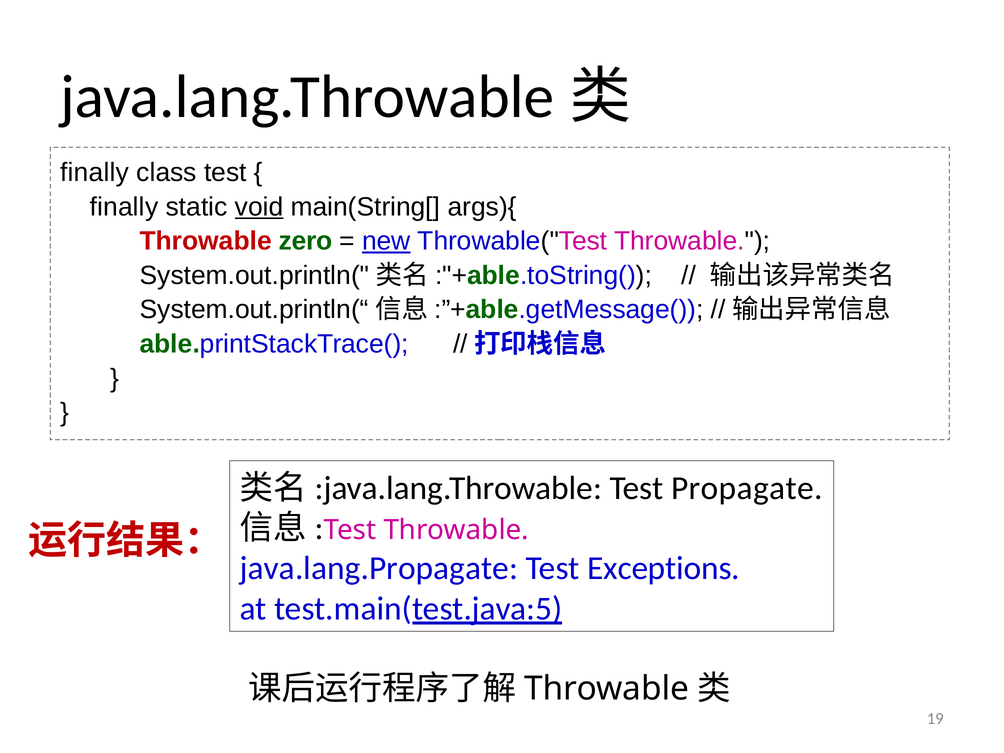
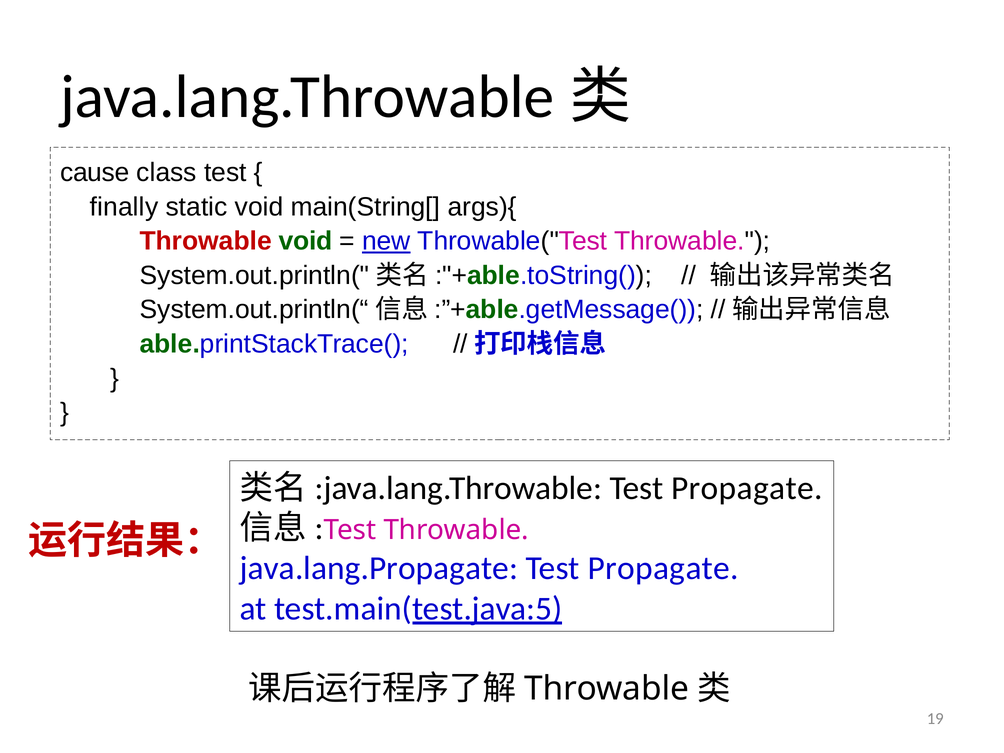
finally: finally -> cause (95, 172)
void underline: present -> none (259, 207)
Throwable zero: zero -> void (306, 241)
Exceptions: Exceptions -> Propagate (663, 568)
